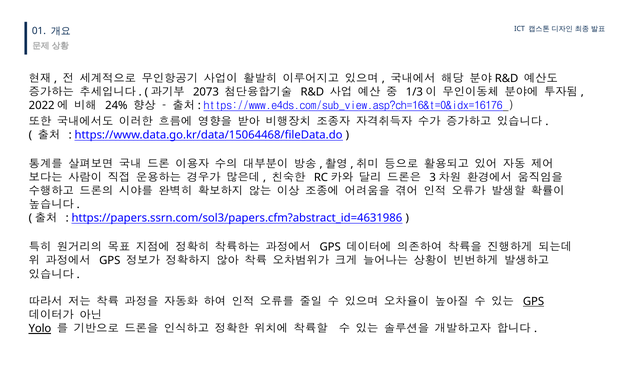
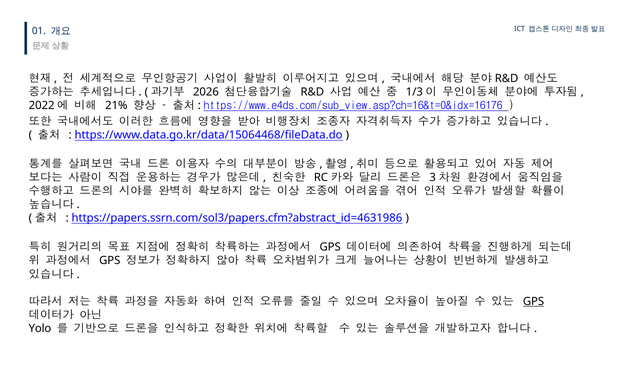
2073: 2073 -> 2026 (206, 92)
24%: 24% -> 21% (116, 106)
Yolo underline: present -> none (40, 329)
